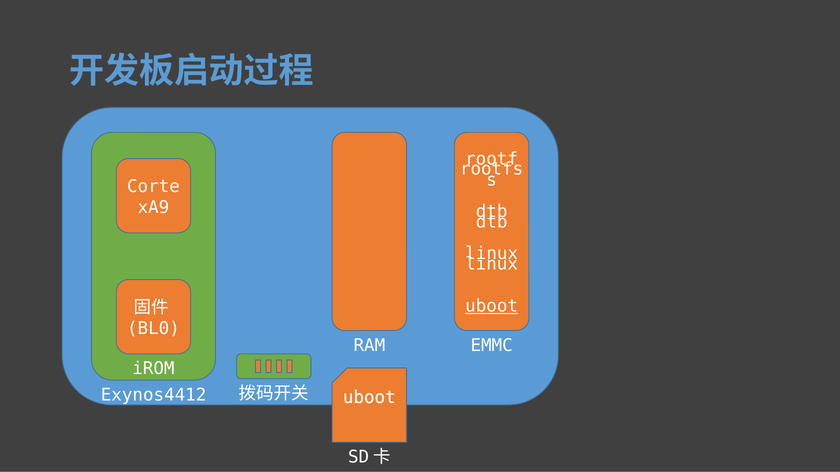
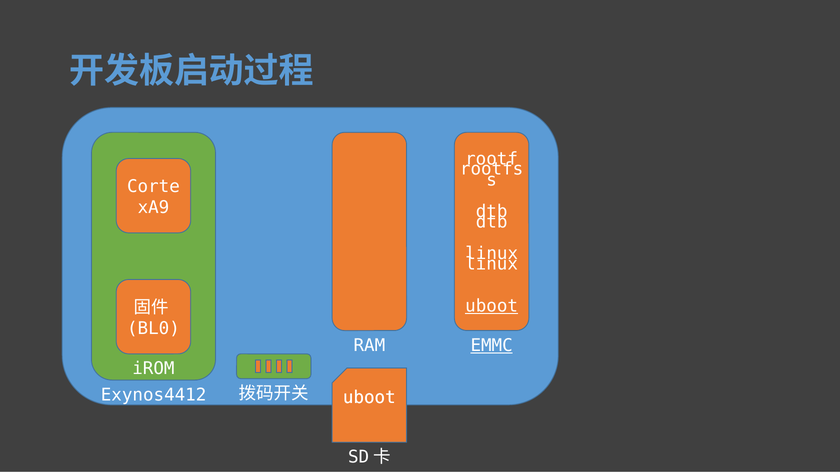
EMMC underline: none -> present (492, 346)
